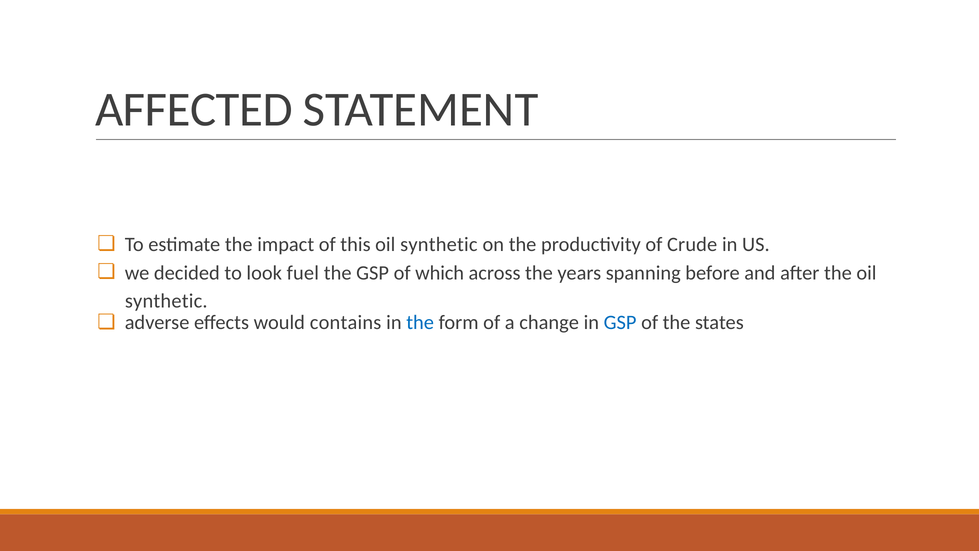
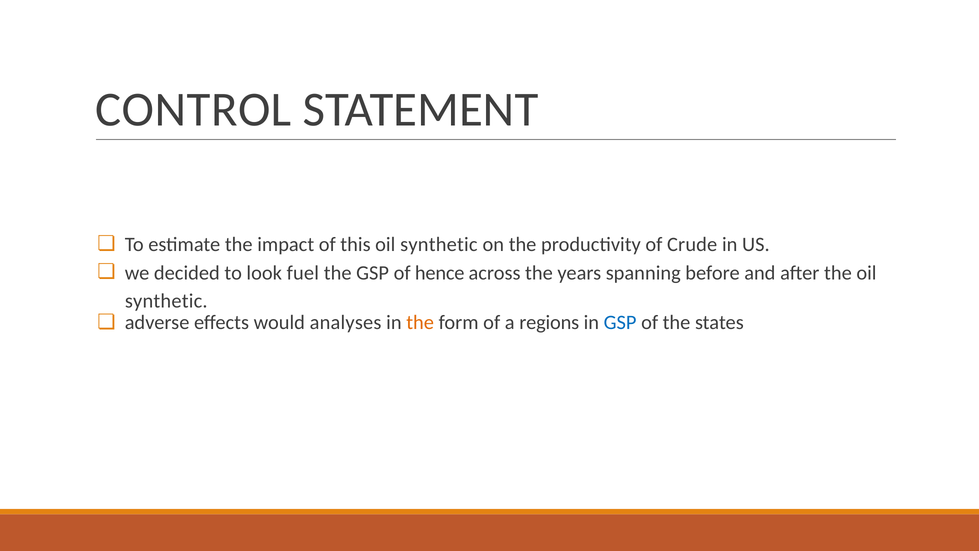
AFFECTED: AFFECTED -> CONTROL (193, 110)
which: which -> hence (440, 273)
contains: contains -> analyses (346, 323)
the colour: blue -> orange (420, 323)
change: change -> regions (549, 323)
